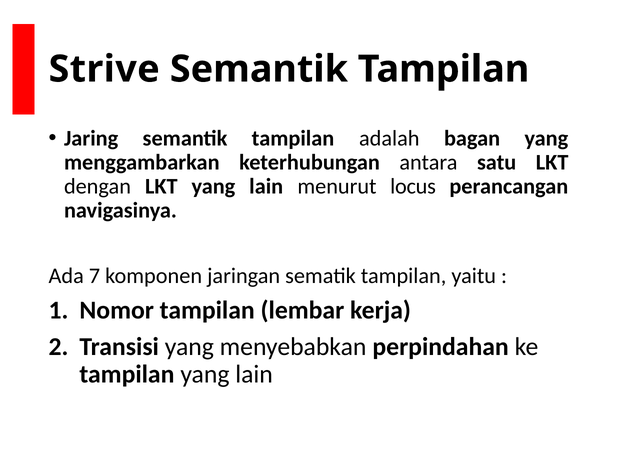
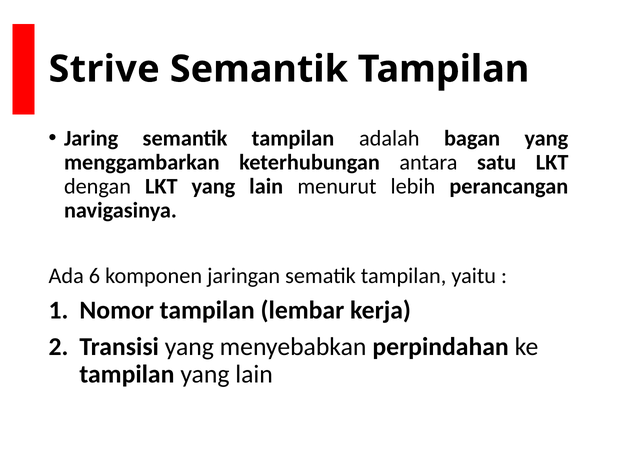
locus: locus -> lebih (413, 186)
7: 7 -> 6 (94, 276)
